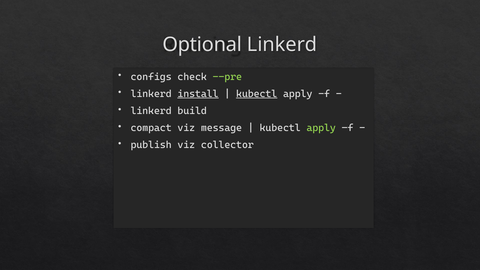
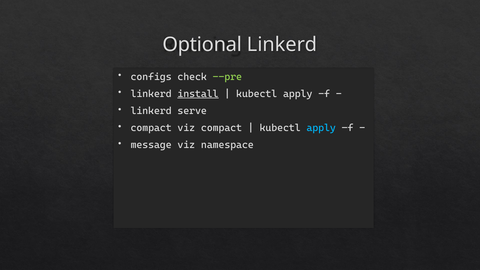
kubectl underline: present -> none (257, 94)
build: build -> serve (192, 111)
viz message: message -> compact (221, 128)
apply colour: light green -> light blue (321, 128)
publish: publish -> message (151, 145)
collector: collector -> namespace (227, 145)
